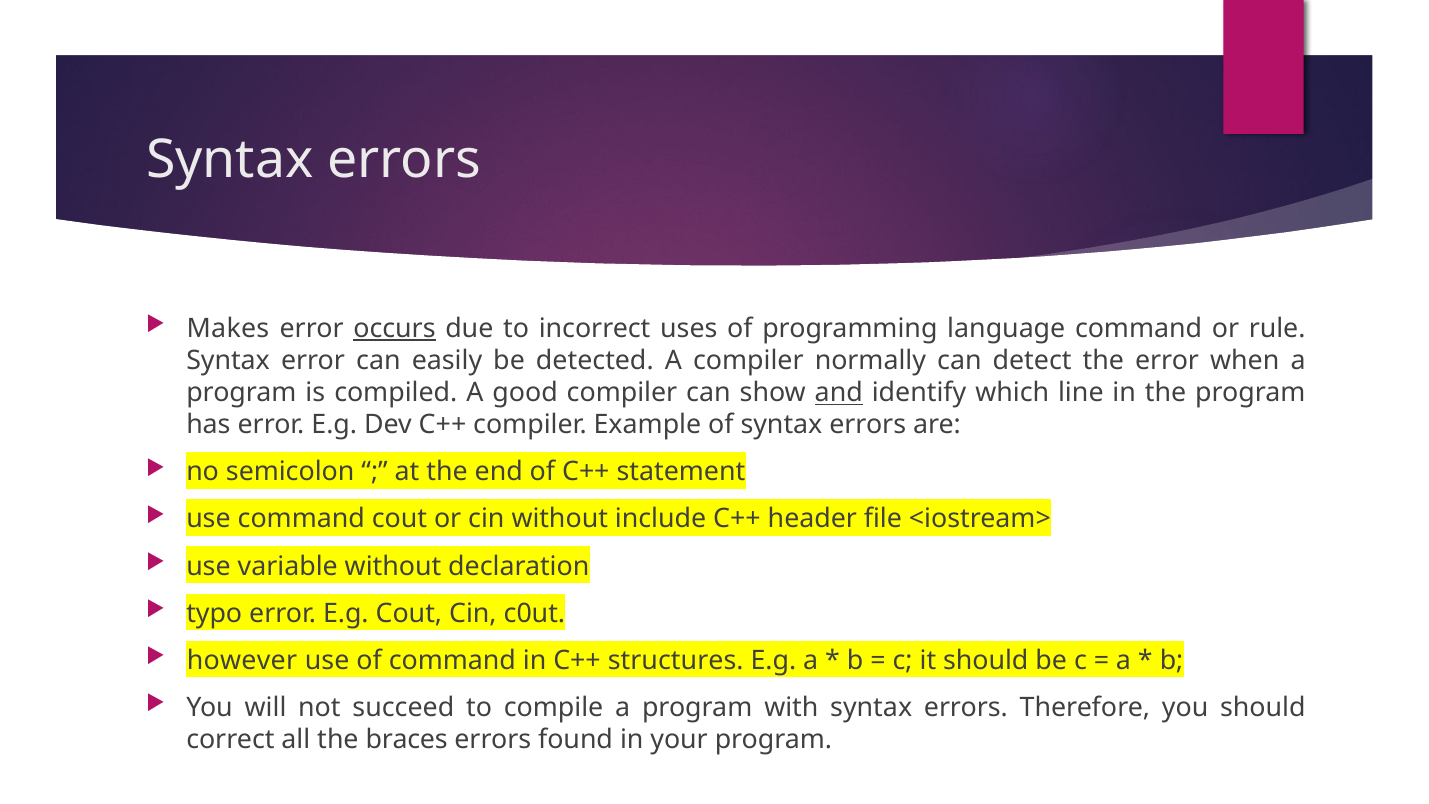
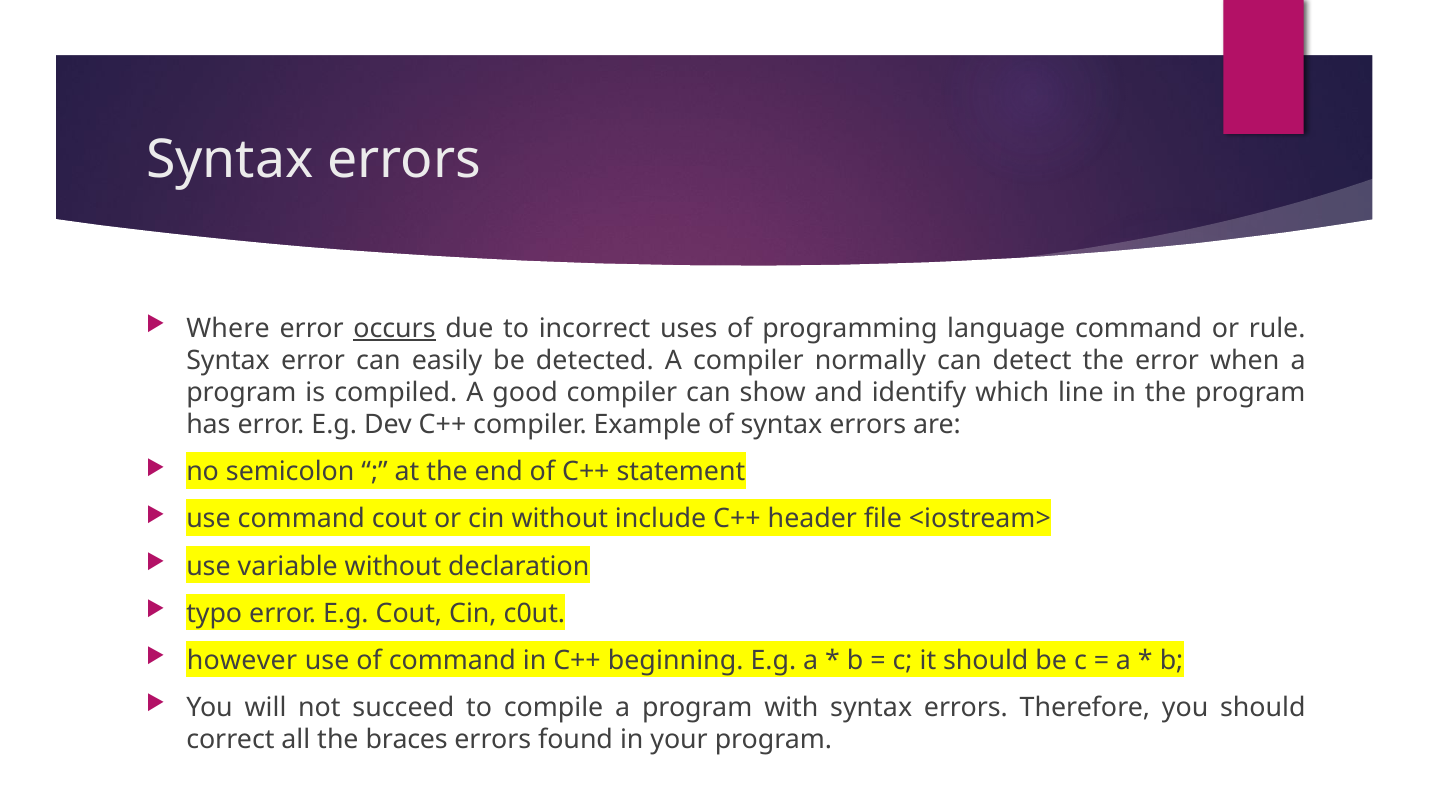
Makes: Makes -> Where (228, 328)
and underline: present -> none (839, 393)
structures: structures -> beginning (676, 660)
